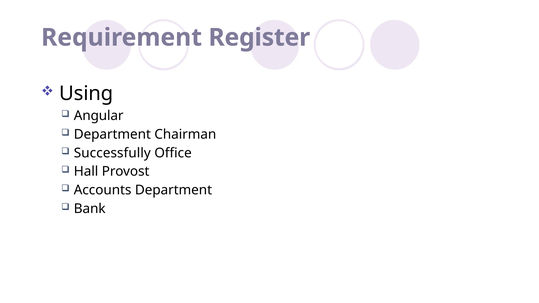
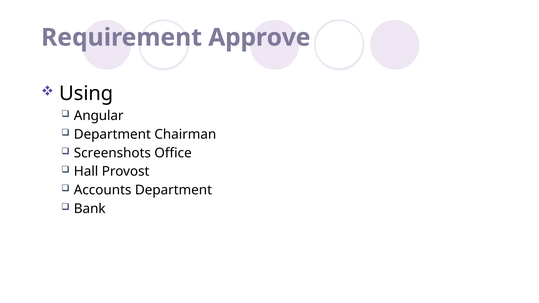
Register: Register -> Approve (259, 38)
Successfully: Successfully -> Screenshots (112, 153)
